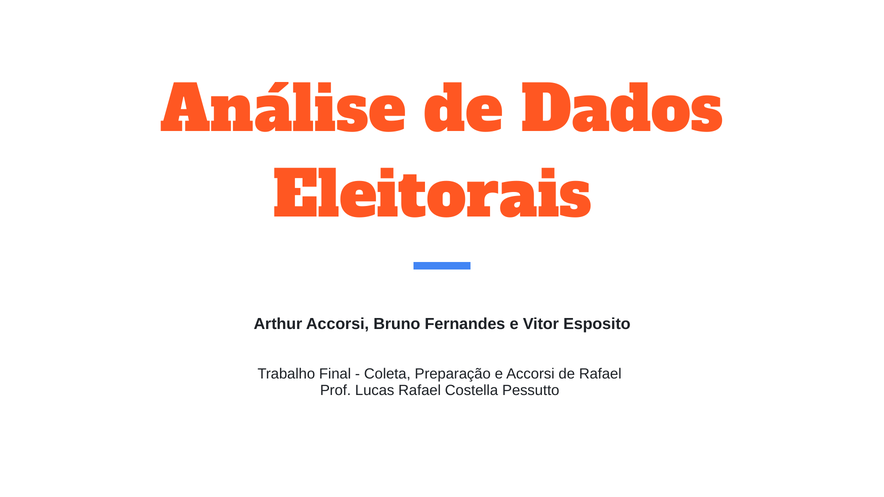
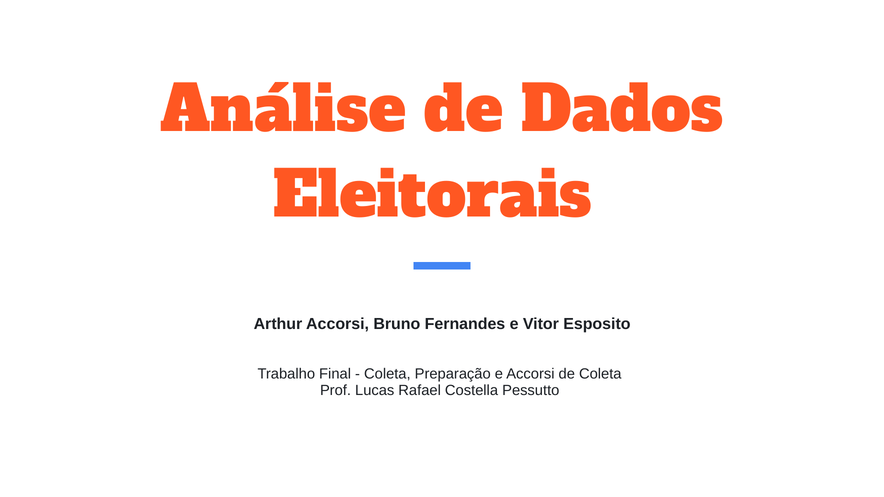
de Rafael: Rafael -> Coleta (600, 374)
